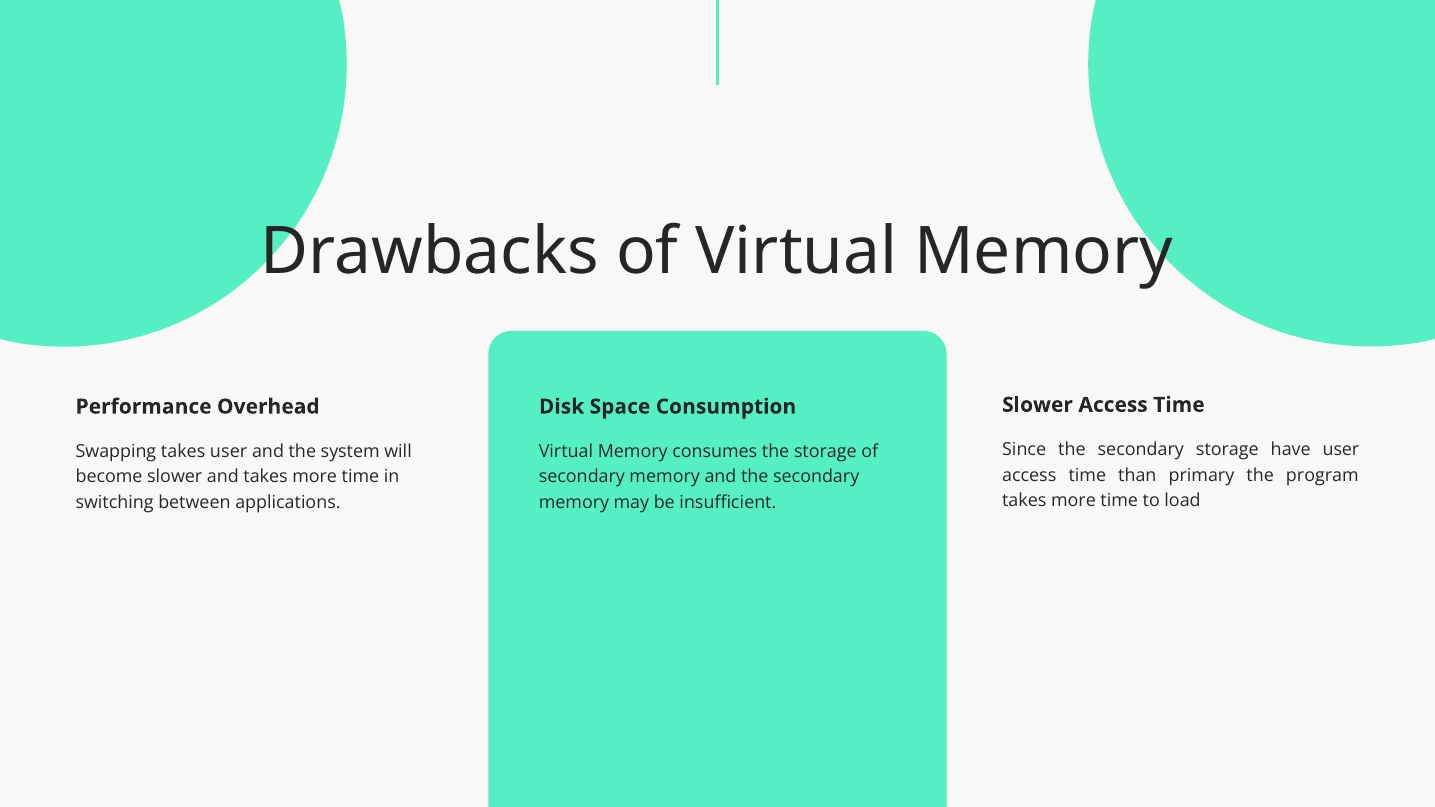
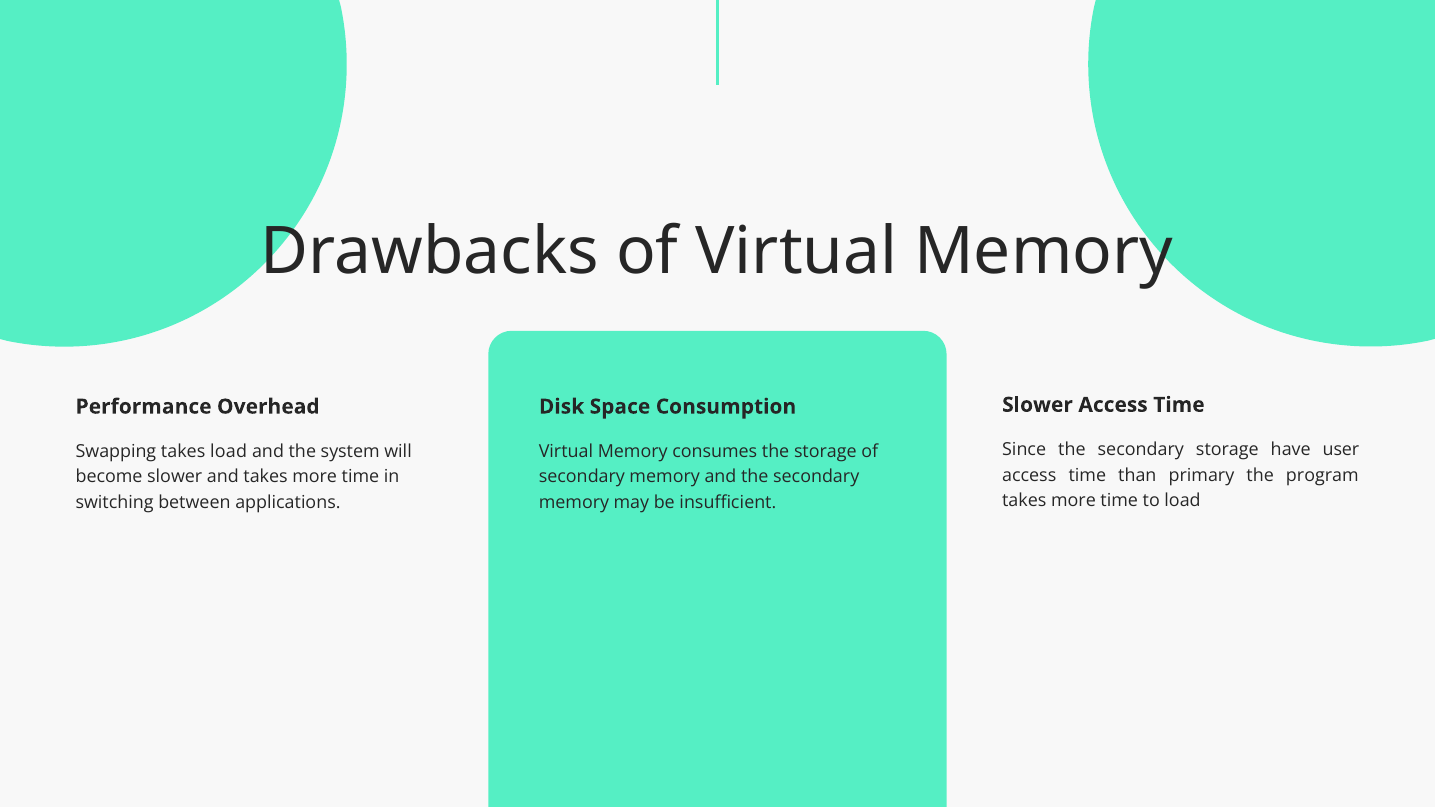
takes user: user -> load (229, 451)
